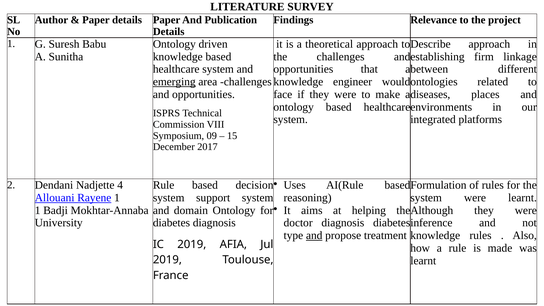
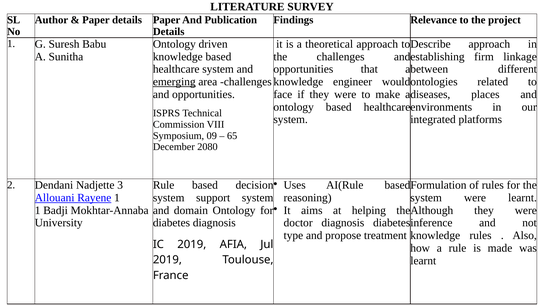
15: 15 -> 65 (232, 136)
2017: 2017 -> 2080 (207, 147)
4: 4 -> 3 (120, 185)
and underline: present -> none (314, 235)
